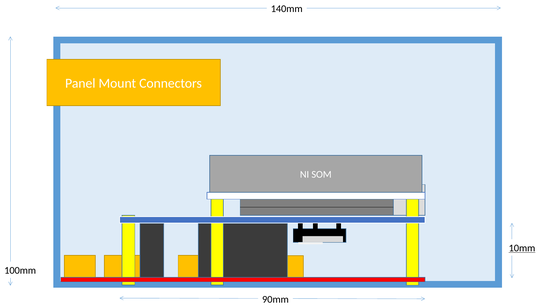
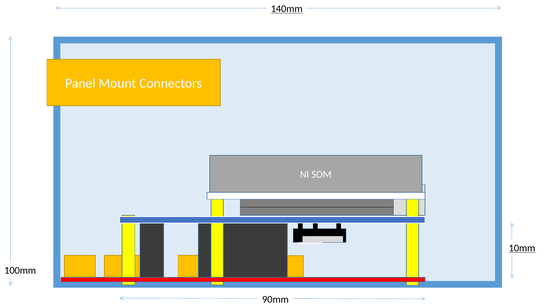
140mm underline: none -> present (287, 9)
